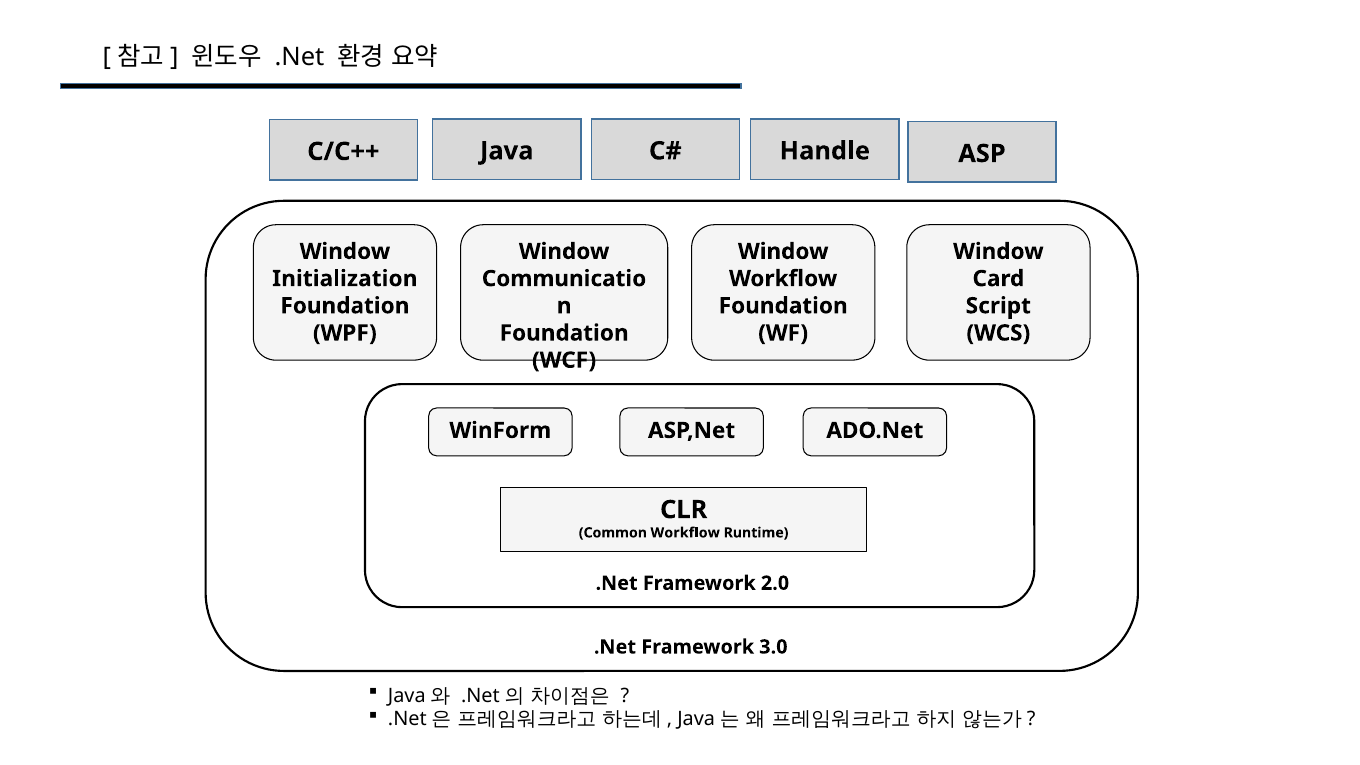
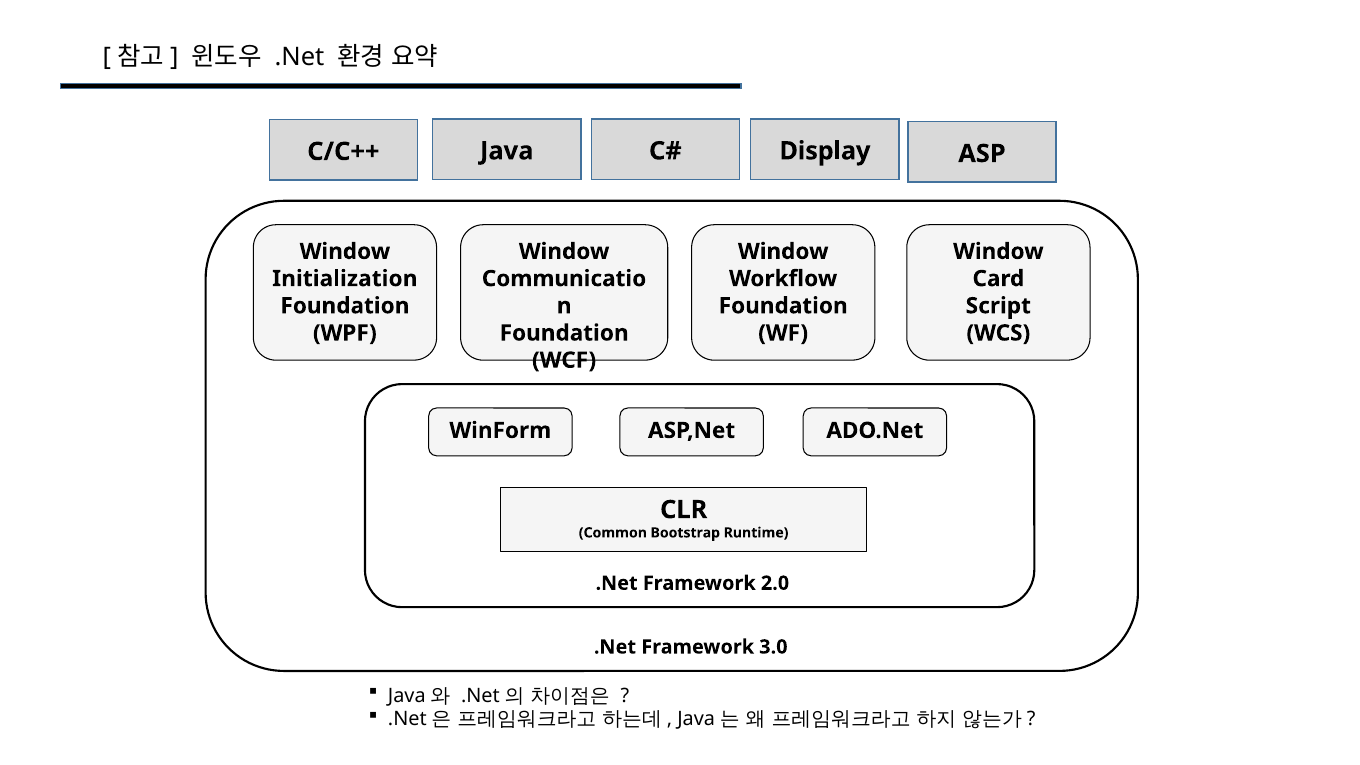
Handle: Handle -> Display (825, 151)
Common Workflow: Workflow -> Bootstrap (685, 533)
